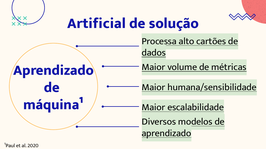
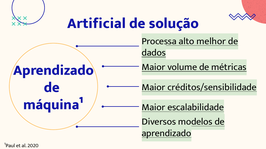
cartões: cartões -> melhor (211, 41)
humana/sensibilidade: humana/sensibilidade -> créditos/sensibilidade (212, 87)
